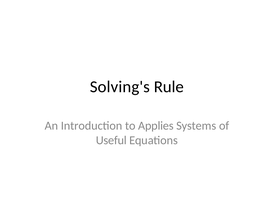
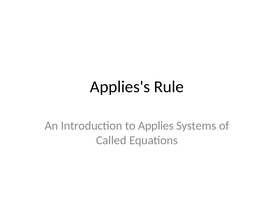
Solving's: Solving's -> Applies's (120, 87)
Useful: Useful -> Called (111, 141)
